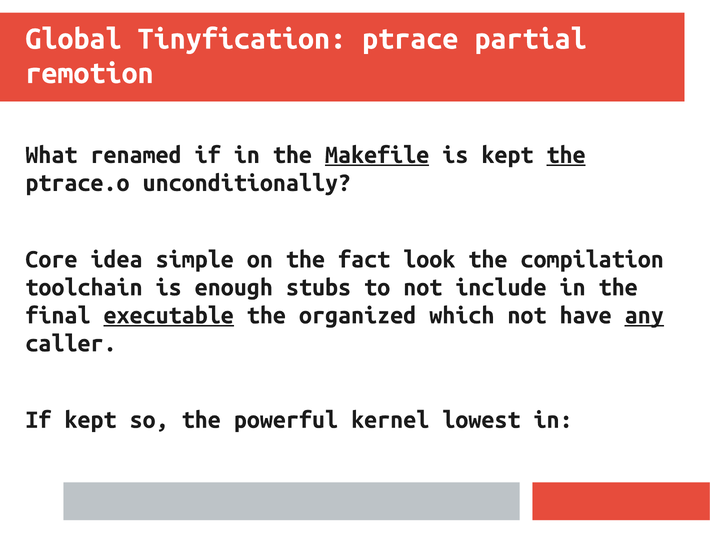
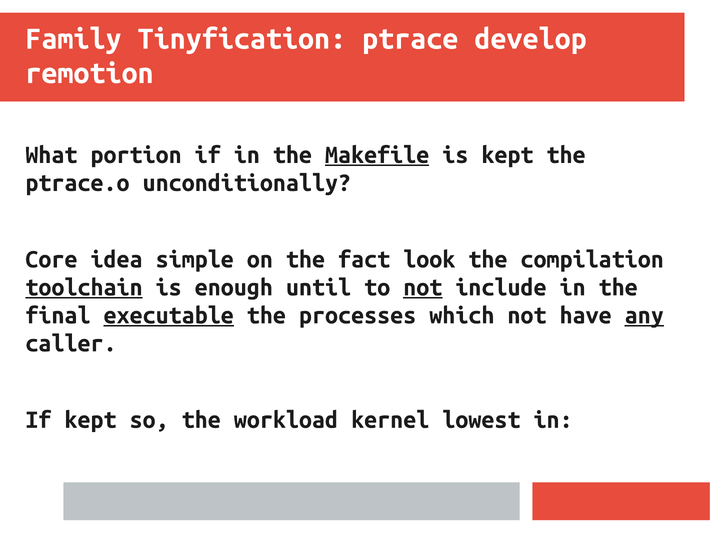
Global: Global -> Family (73, 39)
partial: partial -> develop (531, 39)
renamed: renamed -> portion (136, 155)
the underline: present -> none (566, 155)
toolchain underline: none -> present (84, 287)
stubs: stubs -> until (318, 287)
not underline: none -> present (423, 287)
organized: organized -> processes (358, 315)
powerful: powerful -> workload (286, 420)
